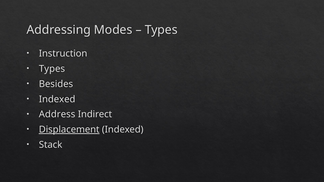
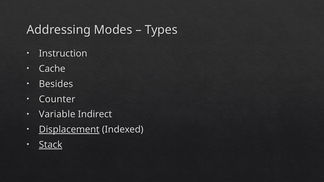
Types: Types -> Cache (52, 69)
Indexed: Indexed -> Counter (57, 99)
Address: Address -> Variable (57, 115)
Stack underline: none -> present (51, 145)
